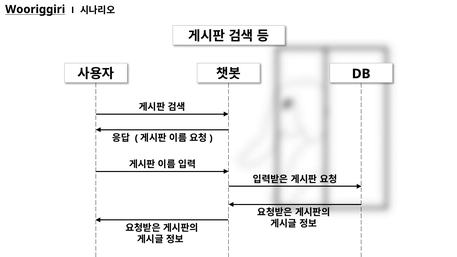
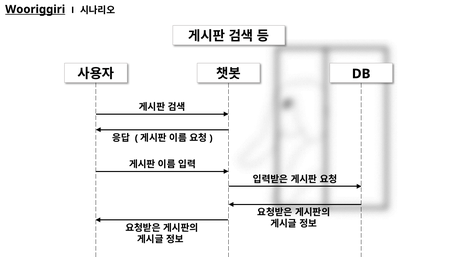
Wooriggiri underline: none -> present (35, 9)
